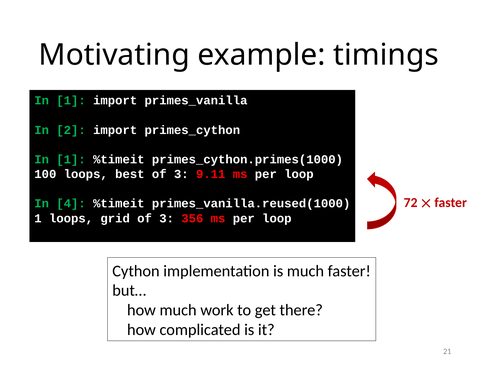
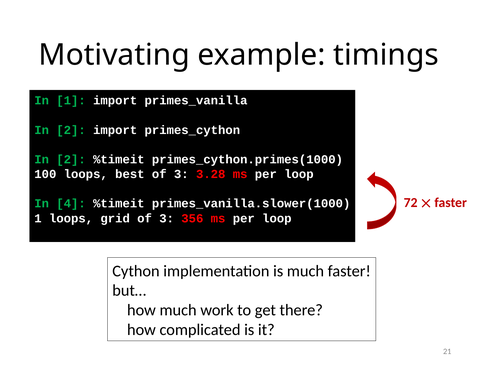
1: 1 -> 2 (71, 159)
9.11: 9.11 -> 3.28 (211, 174)
primes_vanilla.reused(1000: primes_vanilla.reused(1000 -> primes_vanilla.slower(1000 (251, 203)
